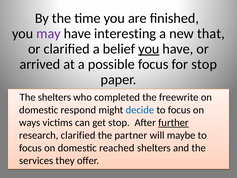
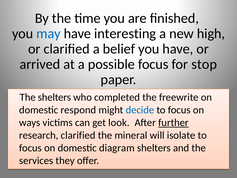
may colour: purple -> blue (48, 34)
that: that -> high (211, 34)
you underline: present -> none (149, 49)
get stop: stop -> look (119, 122)
partner: partner -> mineral (131, 135)
maybe: maybe -> isolate (181, 135)
reached: reached -> diagram (117, 148)
